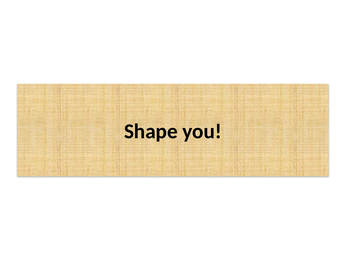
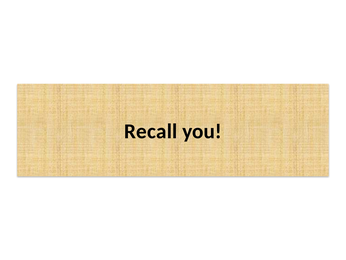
Shape: Shape -> Recall (151, 131)
